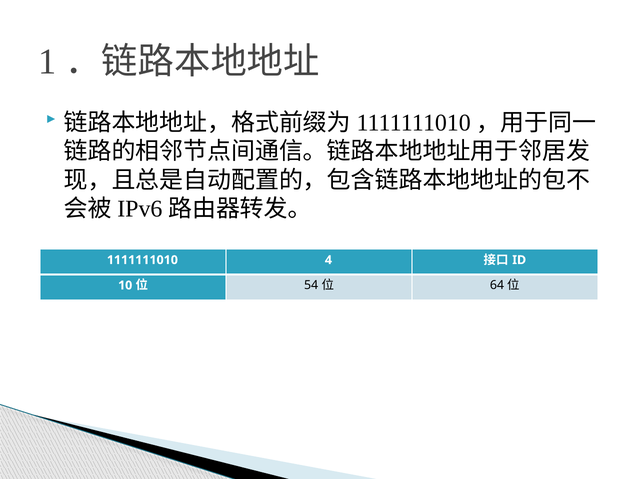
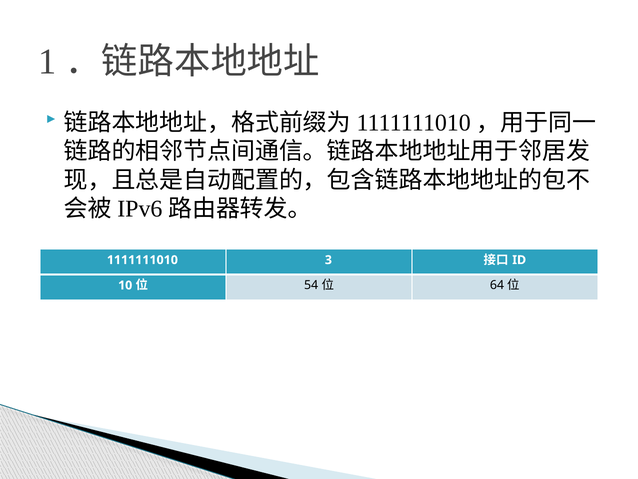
4: 4 -> 3 (328, 260)
